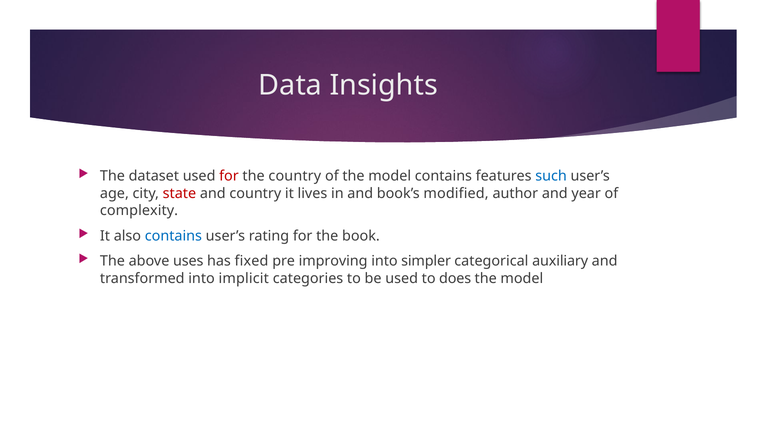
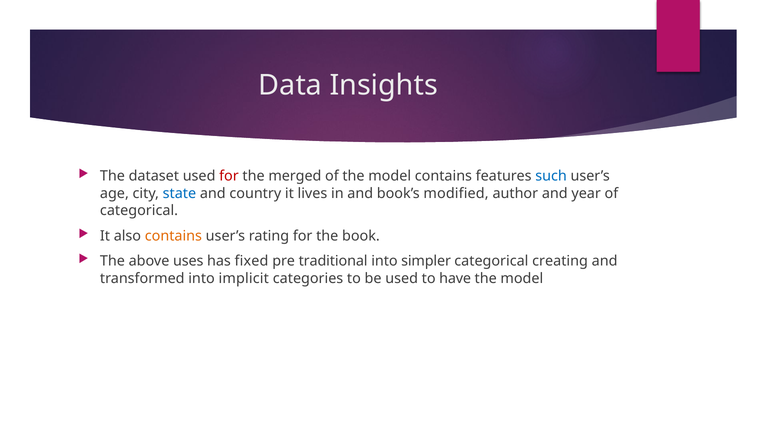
the country: country -> merged (295, 176)
state colour: red -> blue (179, 194)
complexity: complexity -> categorical (139, 211)
contains colour: blue -> orange (173, 236)
improving: improving -> traditional (333, 261)
auxiliary: auxiliary -> creating (560, 261)
does: does -> have (455, 279)
